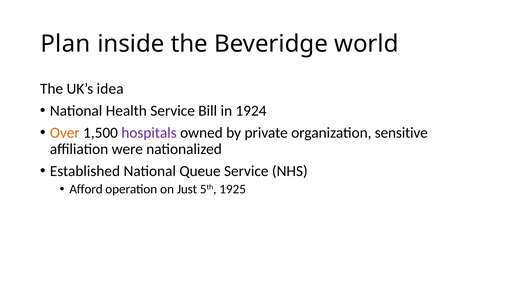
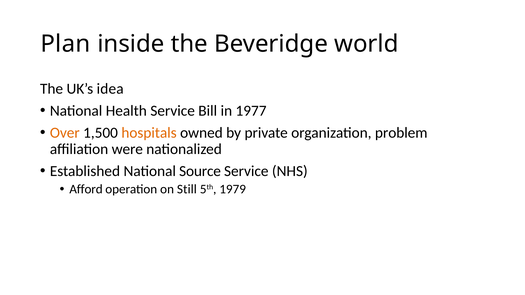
1924: 1924 -> 1977 (251, 111)
hospitals colour: purple -> orange (149, 133)
sensitive: sensitive -> problem (401, 133)
Queue: Queue -> Source (200, 171)
Just: Just -> Still (187, 189)
1925: 1925 -> 1979 (233, 189)
